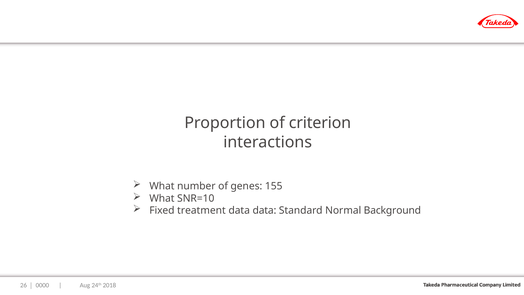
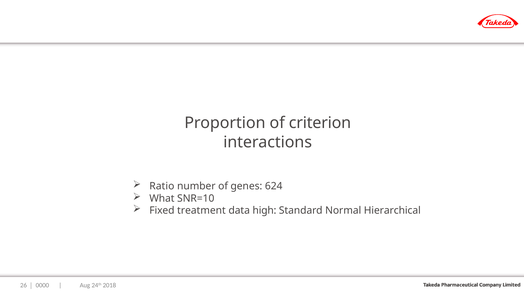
What: What -> Ratio (162, 186)
155: 155 -> 624 (274, 186)
data data: data -> high (264, 210)
Background: Background -> Hierarchical (392, 210)
